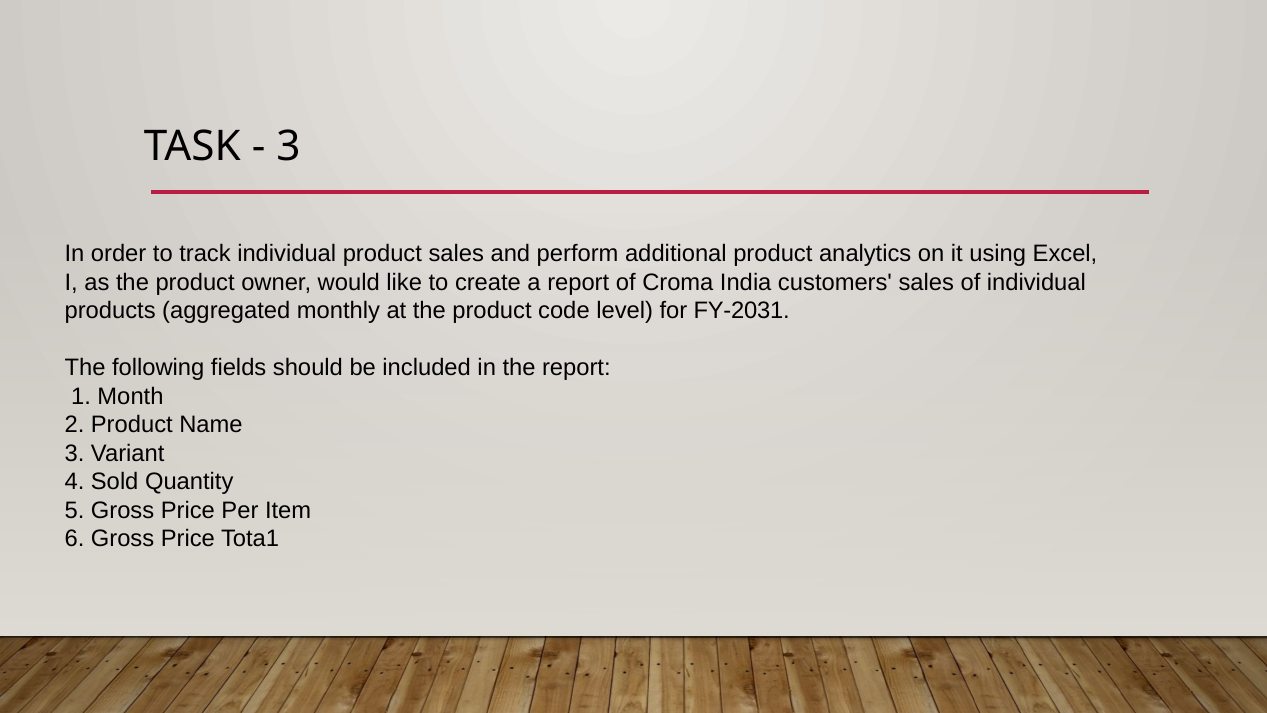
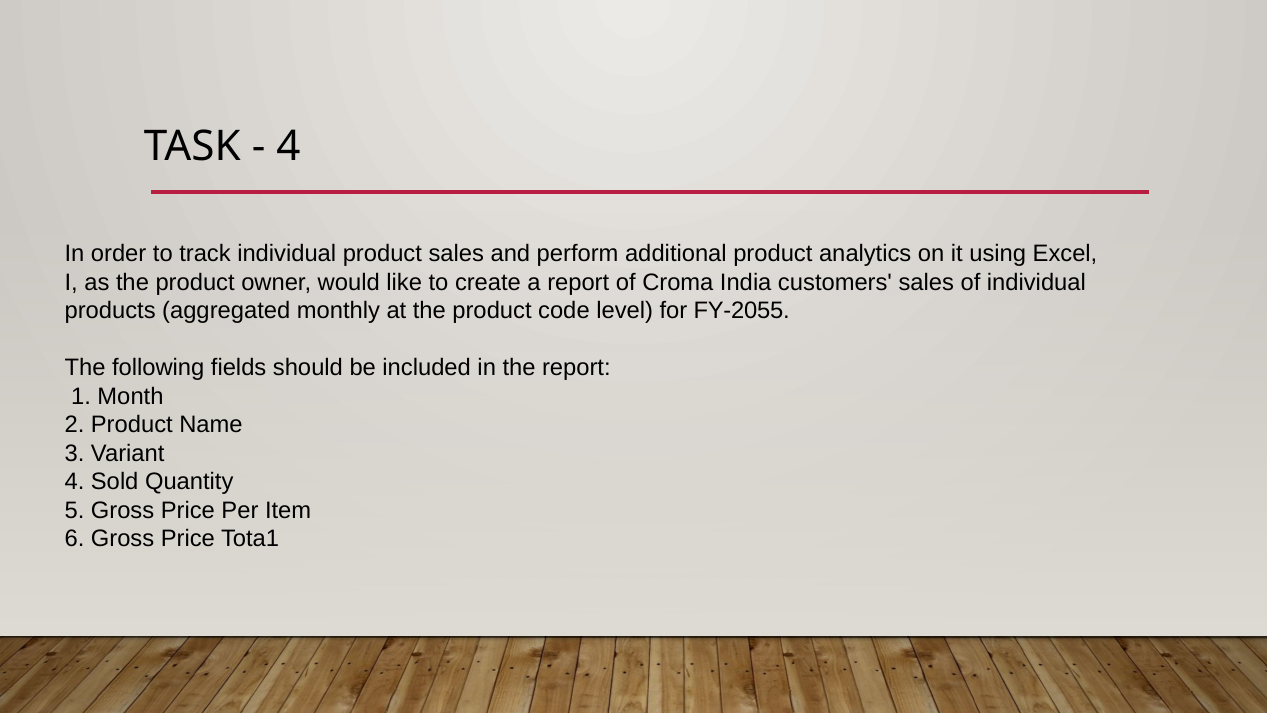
3: 3 -> 4 (288, 147)
FY-2031: FY-2031 -> FY-2055 (742, 311)
